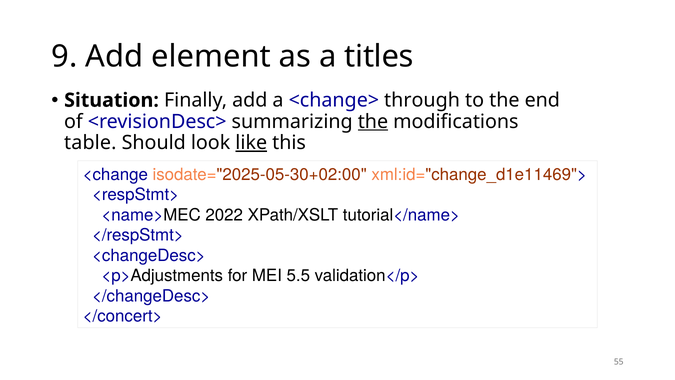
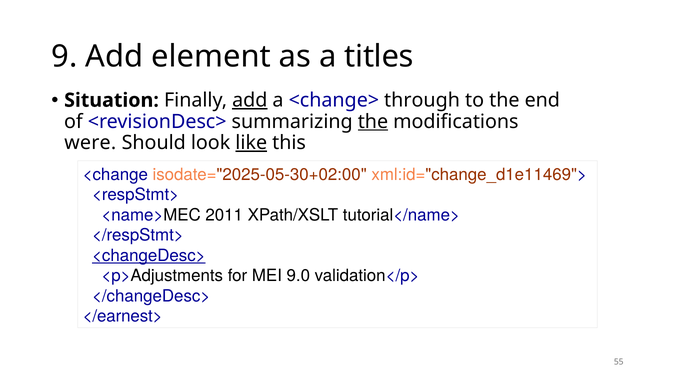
add underline: none -> present (250, 100)
table: table -> were (90, 143)
2022: 2022 -> 2011 (224, 215)
<changeDesc> underline: none -> present (149, 255)
5.5: 5.5 -> 9.0 (298, 276)
</concert>: </concert> -> </earnest> (123, 316)
